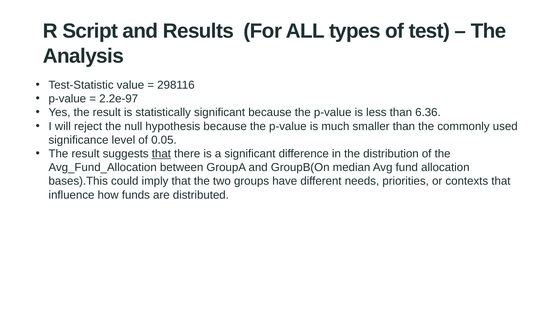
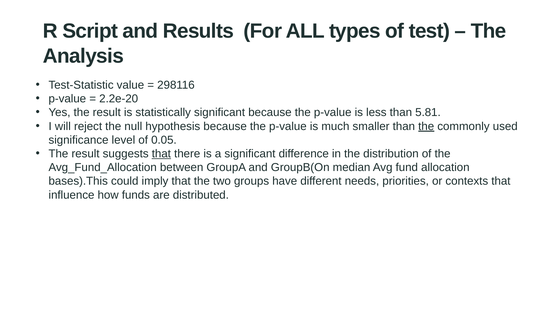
2.2e-97: 2.2e-97 -> 2.2e-20 (119, 99)
6.36: 6.36 -> 5.81 (428, 113)
the underline: none -> present (426, 126)
